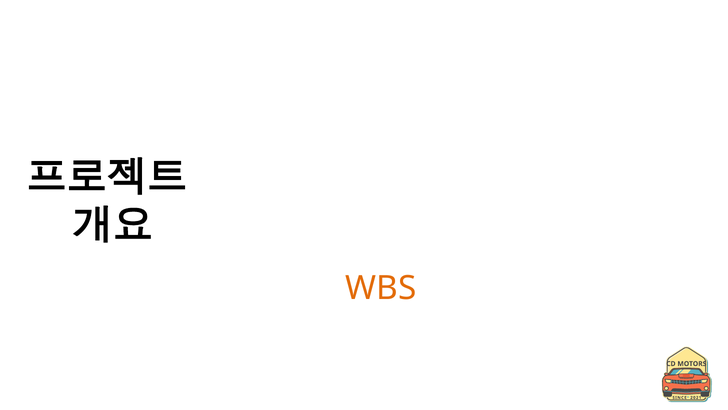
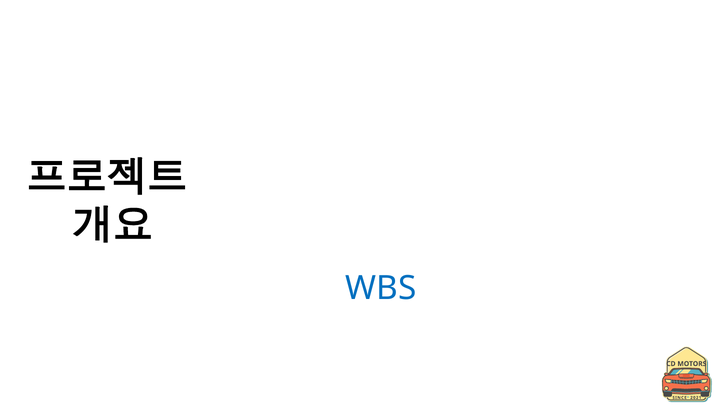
WBS colour: orange -> blue (381, 288)
